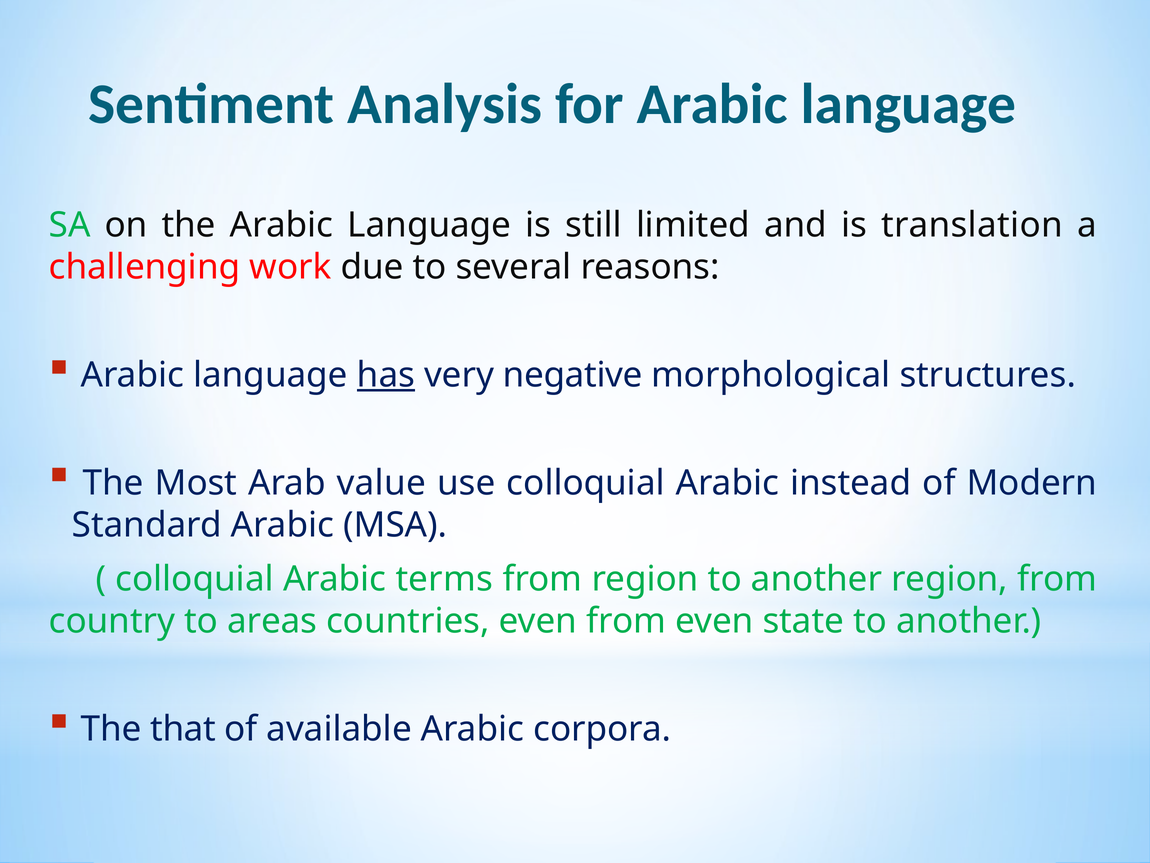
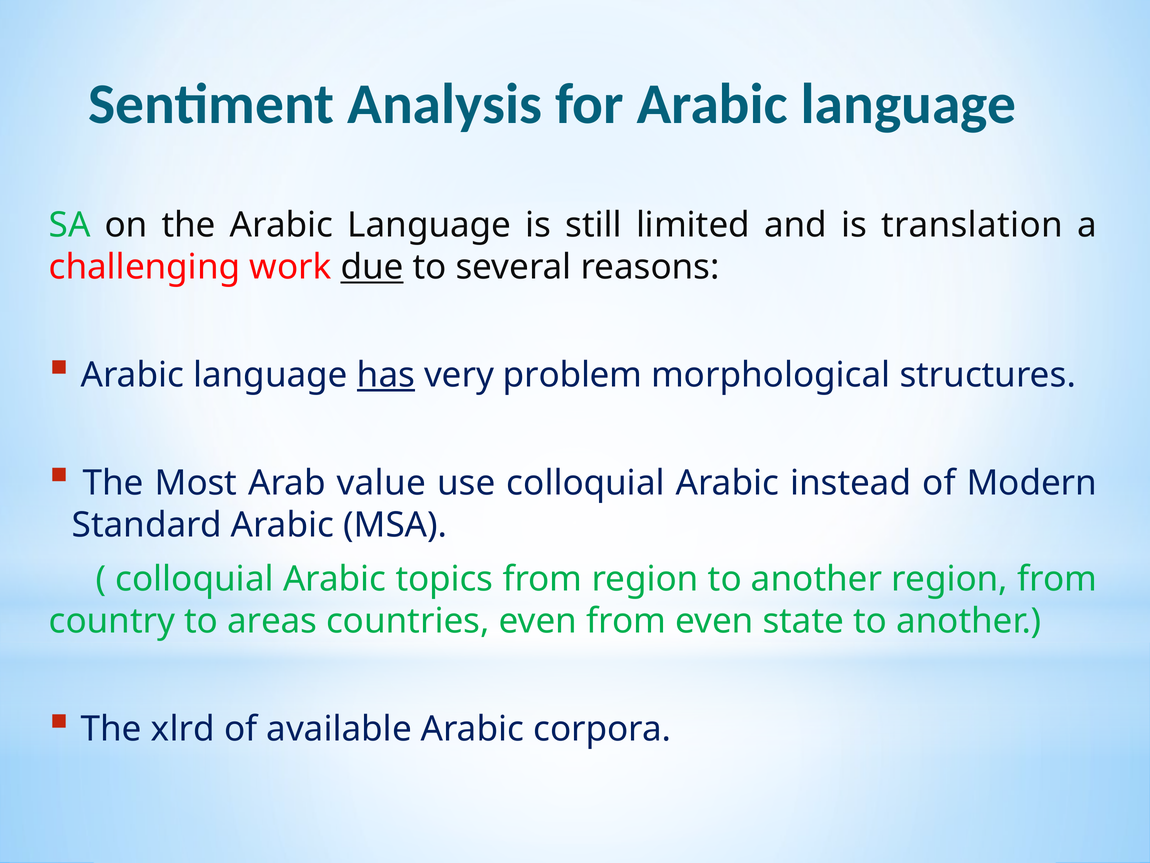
due underline: none -> present (372, 267)
negative: negative -> problem (573, 375)
terms: terms -> topics (444, 579)
that: that -> xlrd (183, 729)
